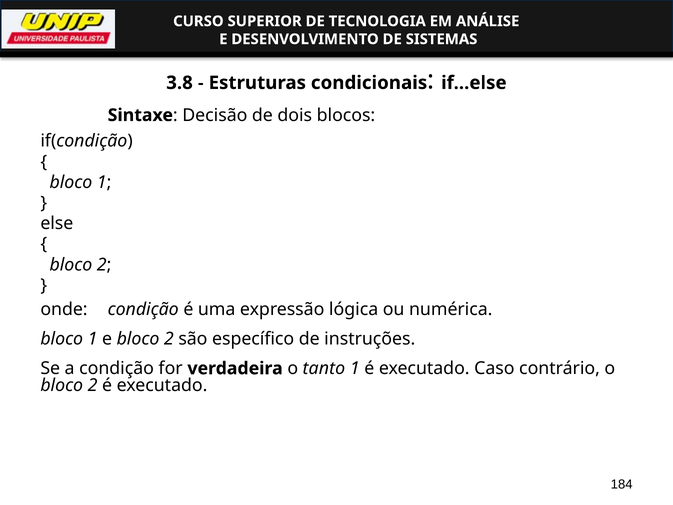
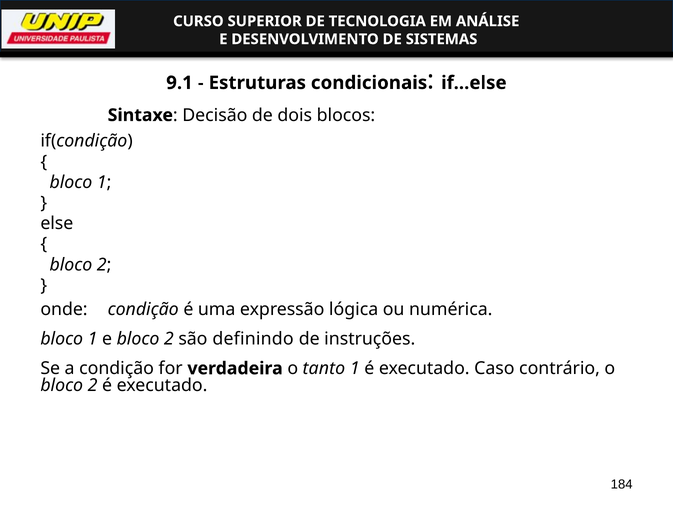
3.8: 3.8 -> 9.1 (180, 83)
específico: específico -> definindo (253, 339)
